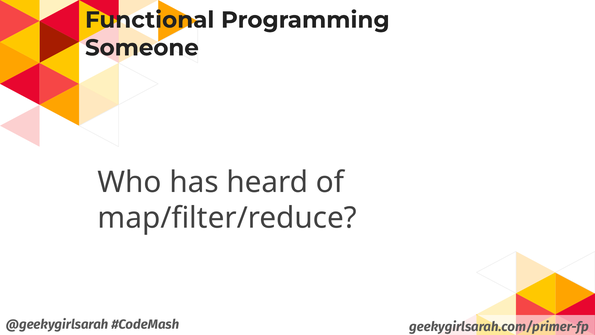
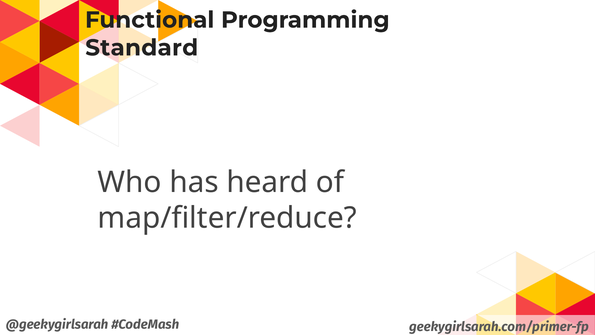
Someone: Someone -> Standard (142, 48)
